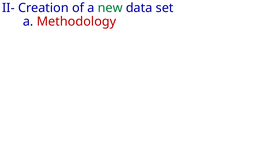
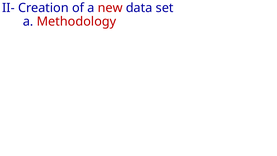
new colour: green -> red (110, 8)
